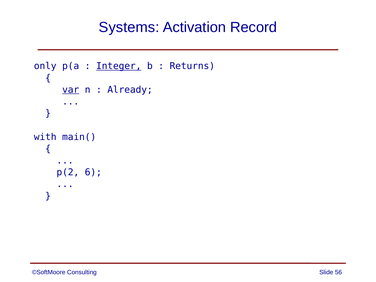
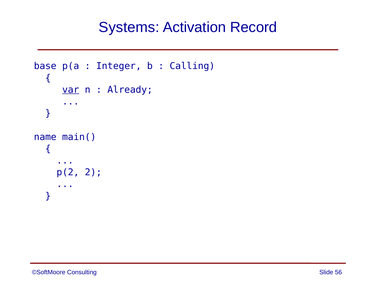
only: only -> base (45, 66)
Integer underline: present -> none (119, 66)
Returns: Returns -> Calling (192, 66)
with: with -> name (45, 137)
6: 6 -> 2 (93, 172)
